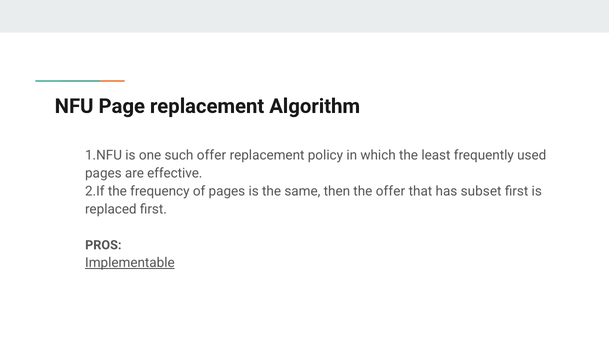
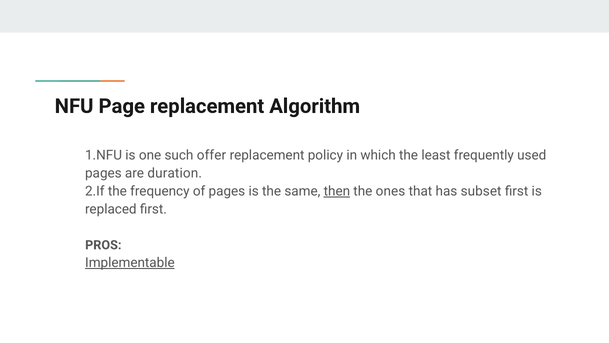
effective: effective -> duration (175, 173)
then underline: none -> present (337, 191)
the offer: offer -> ones (390, 191)
